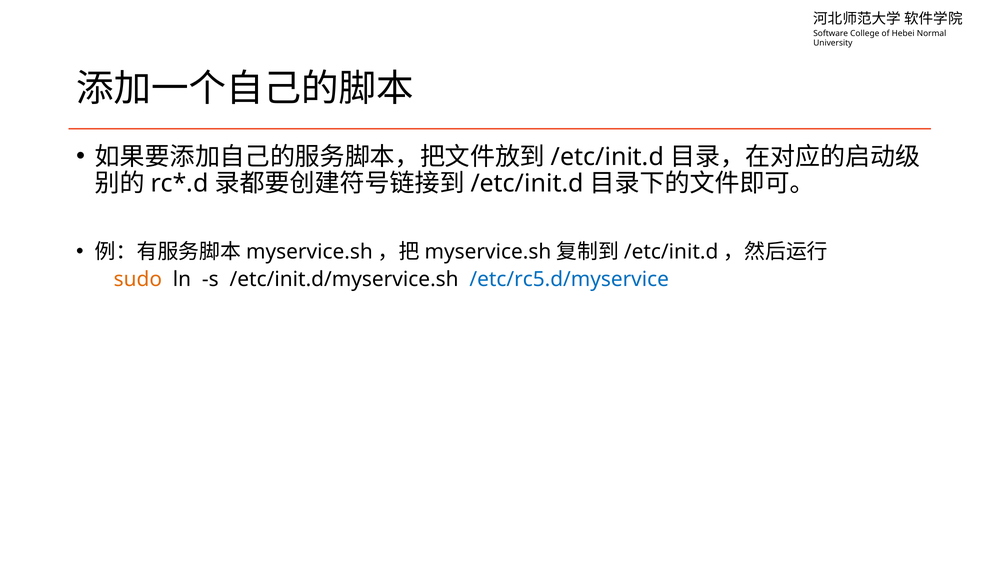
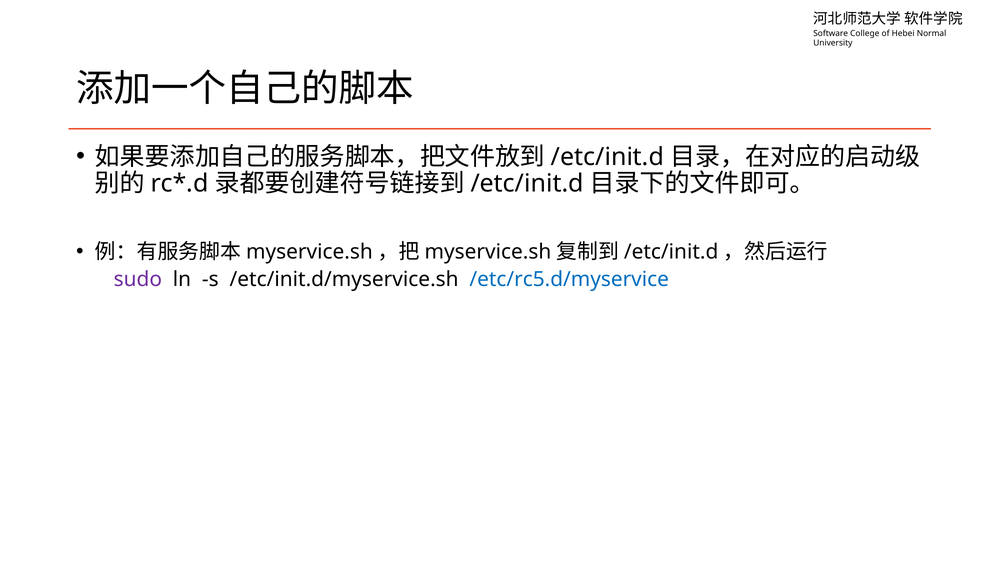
sudo colour: orange -> purple (138, 280)
